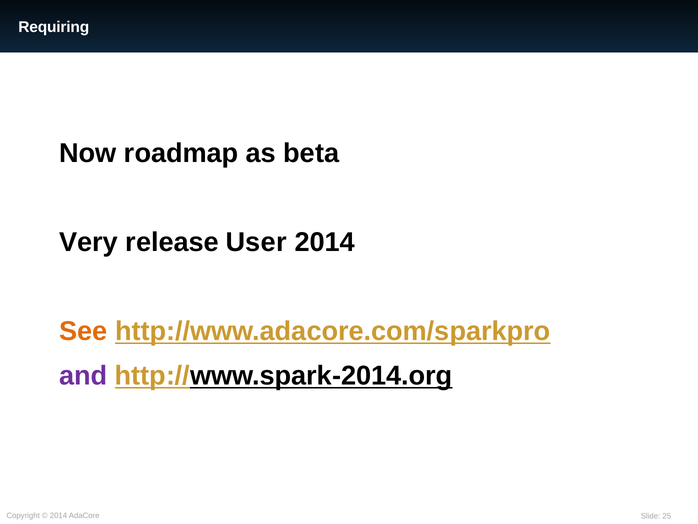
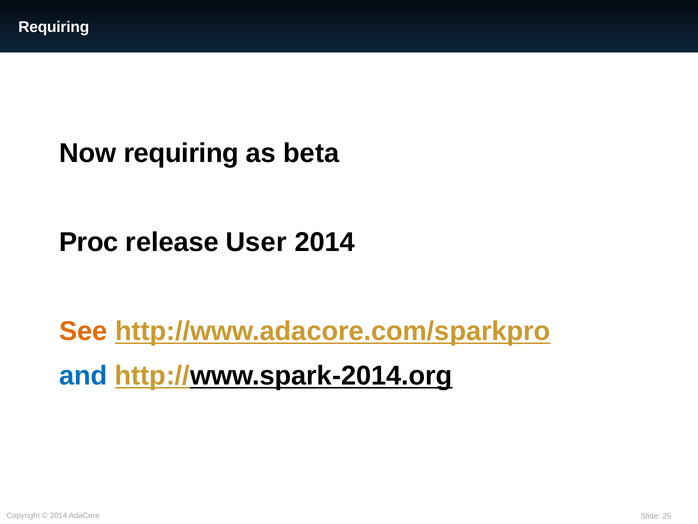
Now roadmap: roadmap -> requiring (181, 153)
Very: Very -> Proc (89, 242)
and colour: purple -> blue (83, 375)
